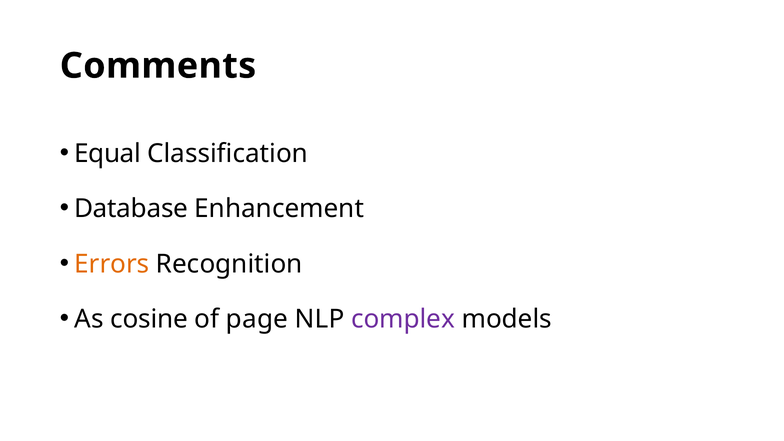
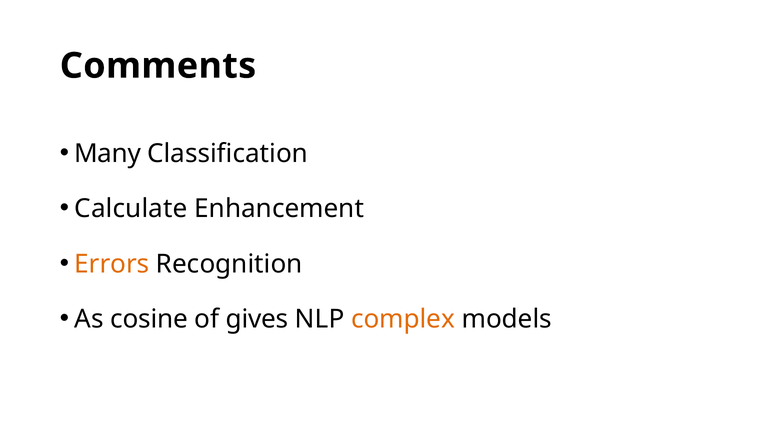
Equal: Equal -> Many (108, 154)
Database: Database -> Calculate (131, 209)
page: page -> gives (257, 319)
complex colour: purple -> orange (403, 319)
